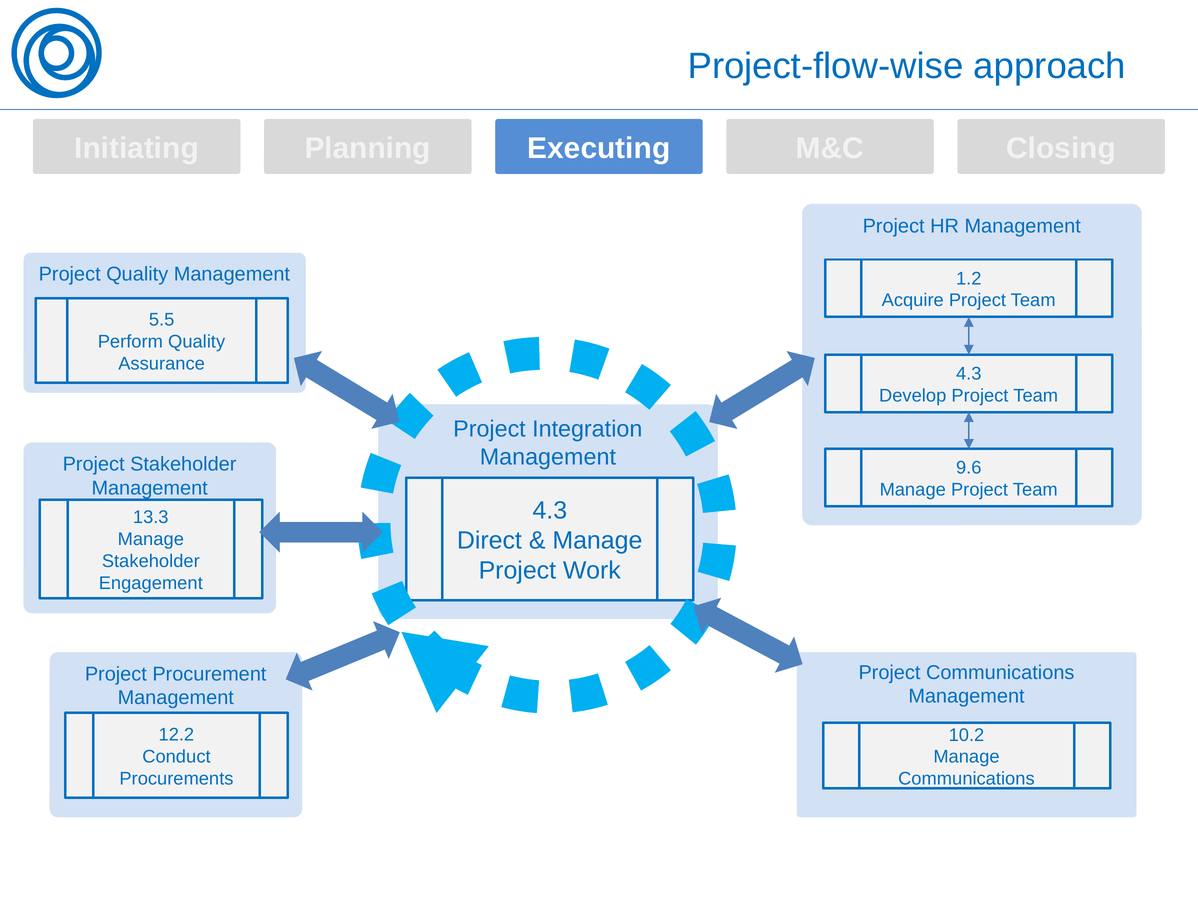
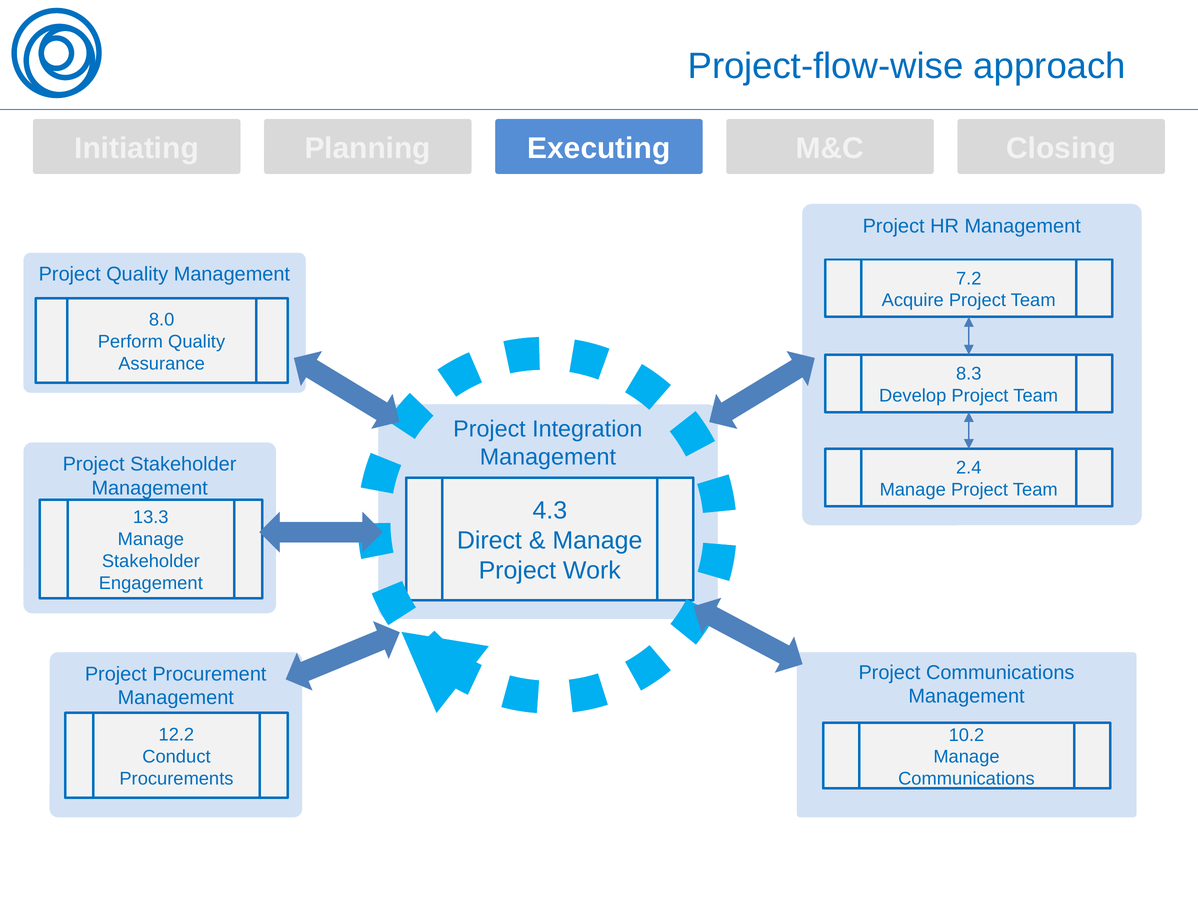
1.2: 1.2 -> 7.2 (969, 279)
5.5: 5.5 -> 8.0 (162, 320)
4.3: 4.3 -> 8.3 (969, 374)
9.6: 9.6 -> 2.4 (969, 468)
